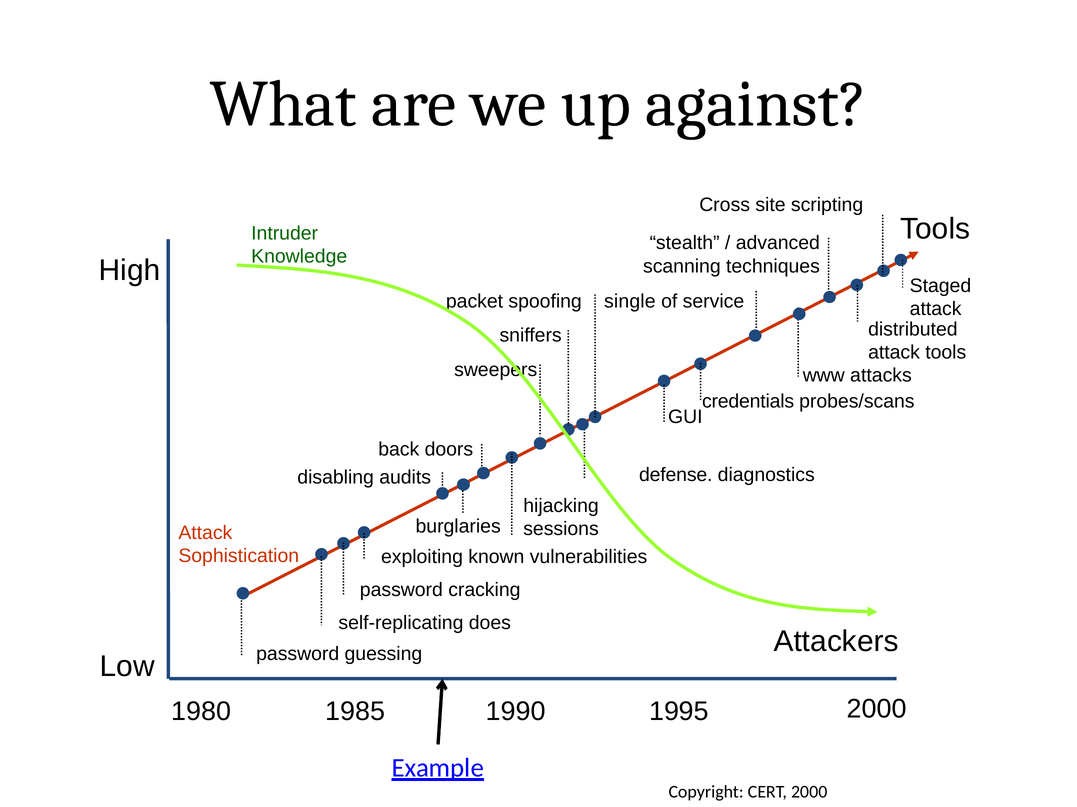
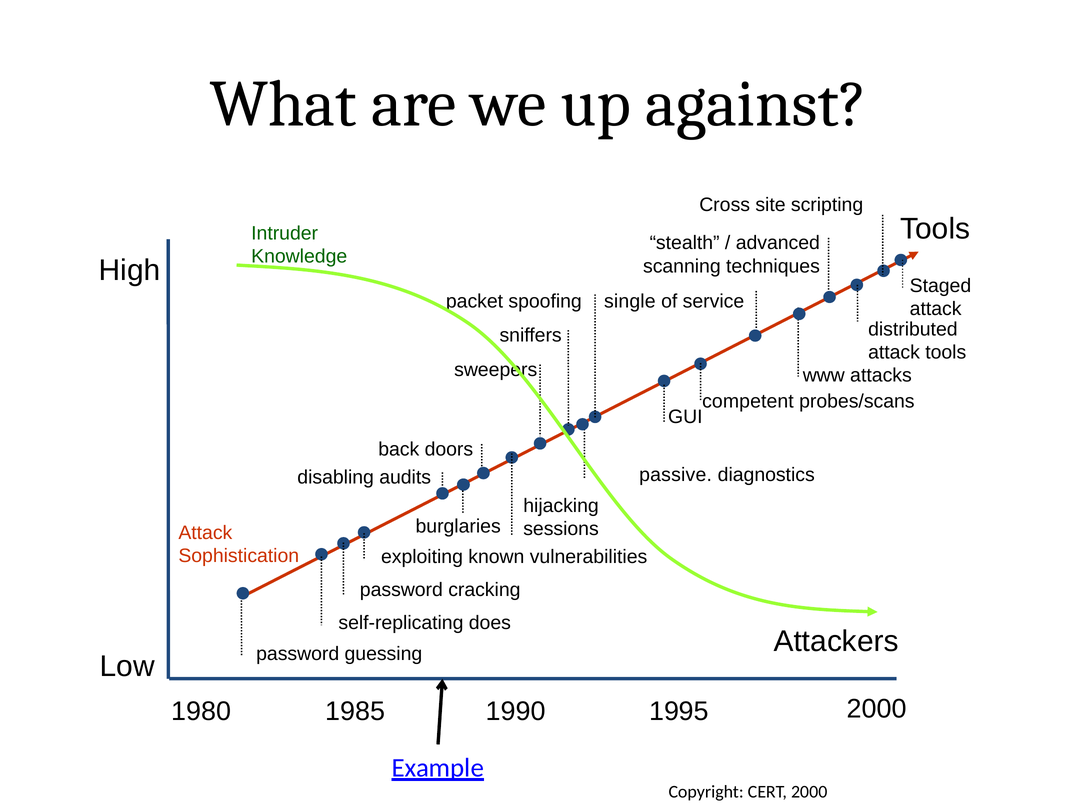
credentials: credentials -> competent (748, 402)
defense: defense -> passive (676, 475)
